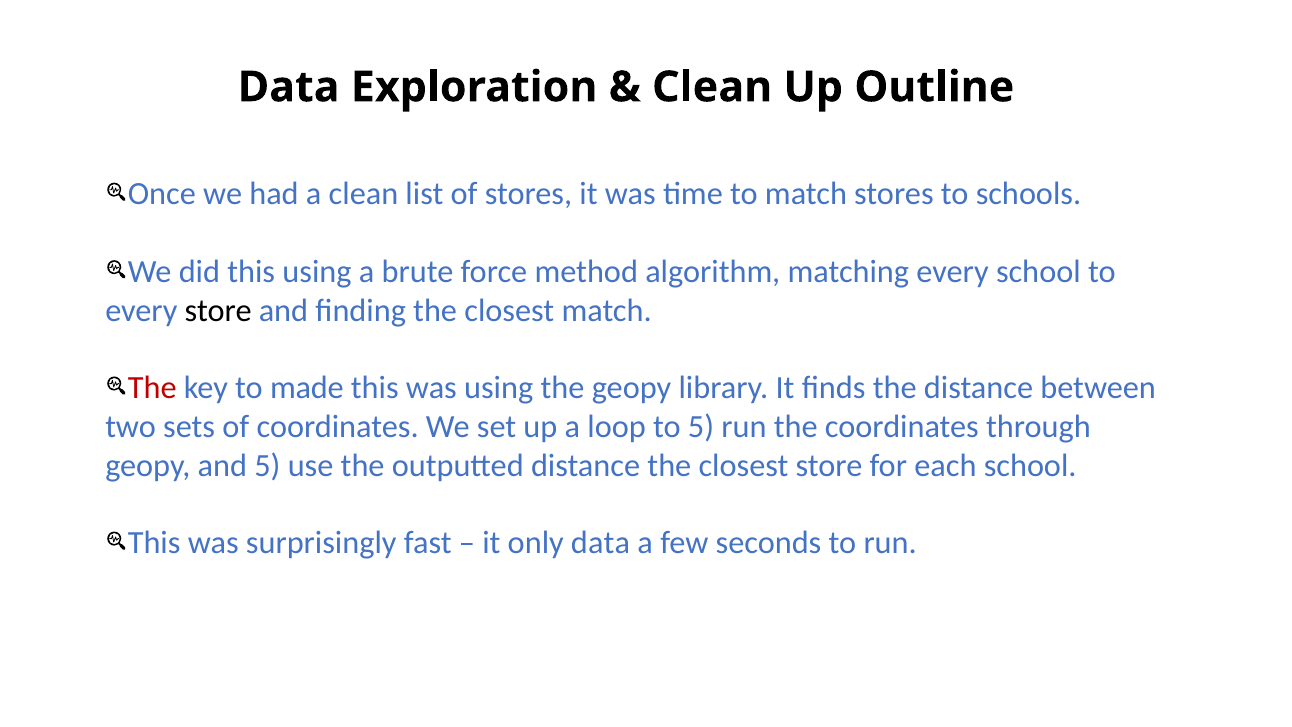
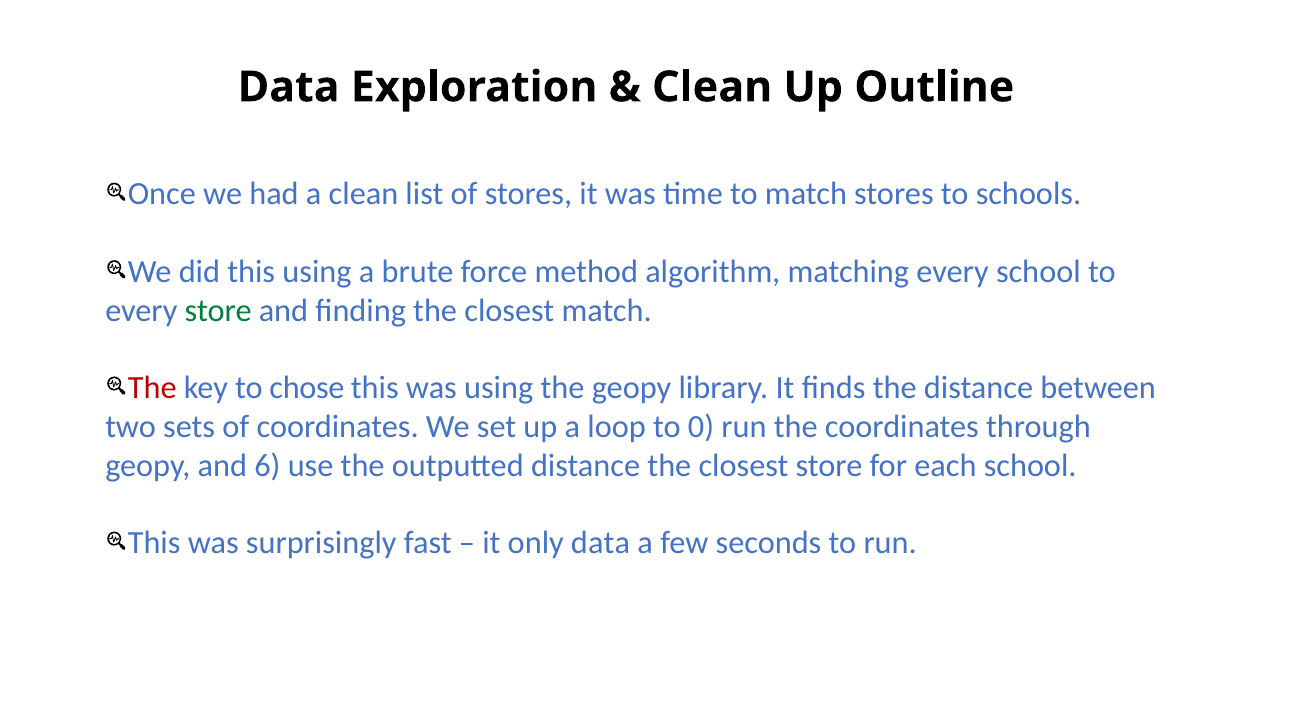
store colour: black -> green (218, 310)
made: made -> chose (307, 388)
to 5: 5 -> 0 (701, 427)
and 5: 5 -> 6 (267, 465)
